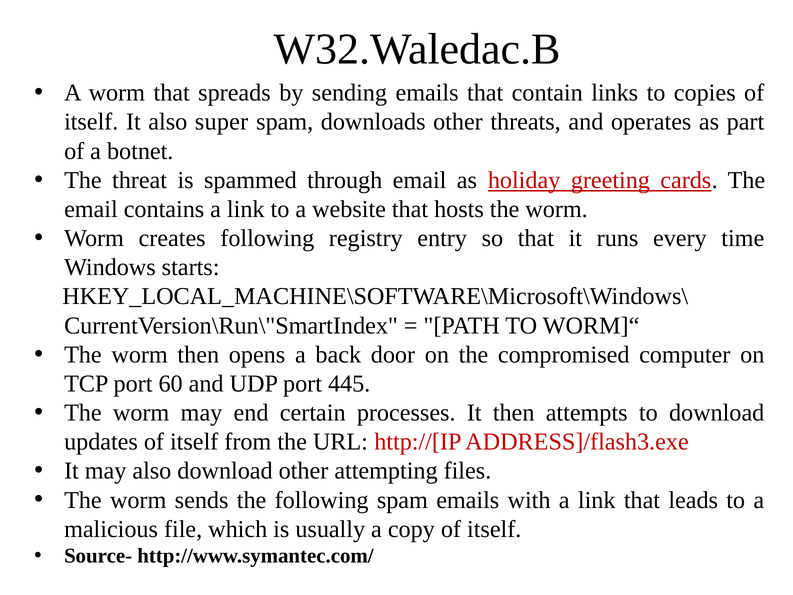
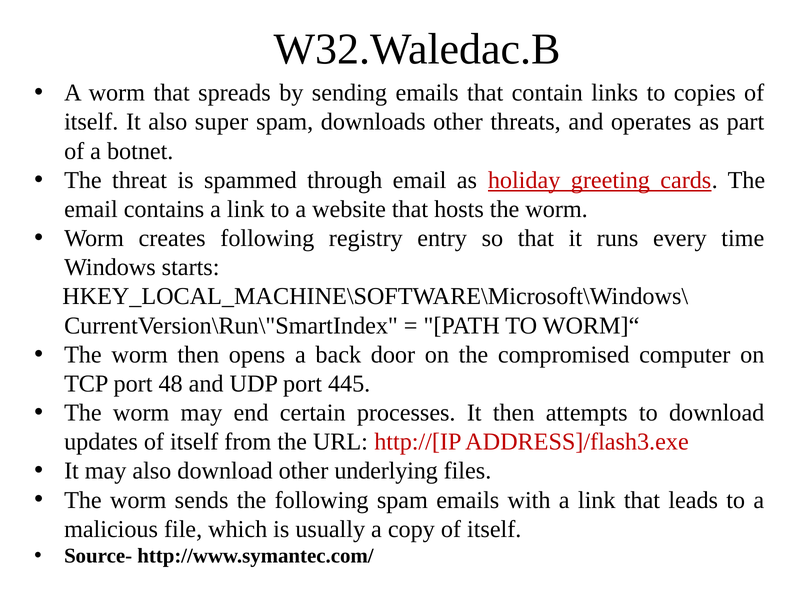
60: 60 -> 48 (171, 384)
attempting: attempting -> underlying (386, 471)
